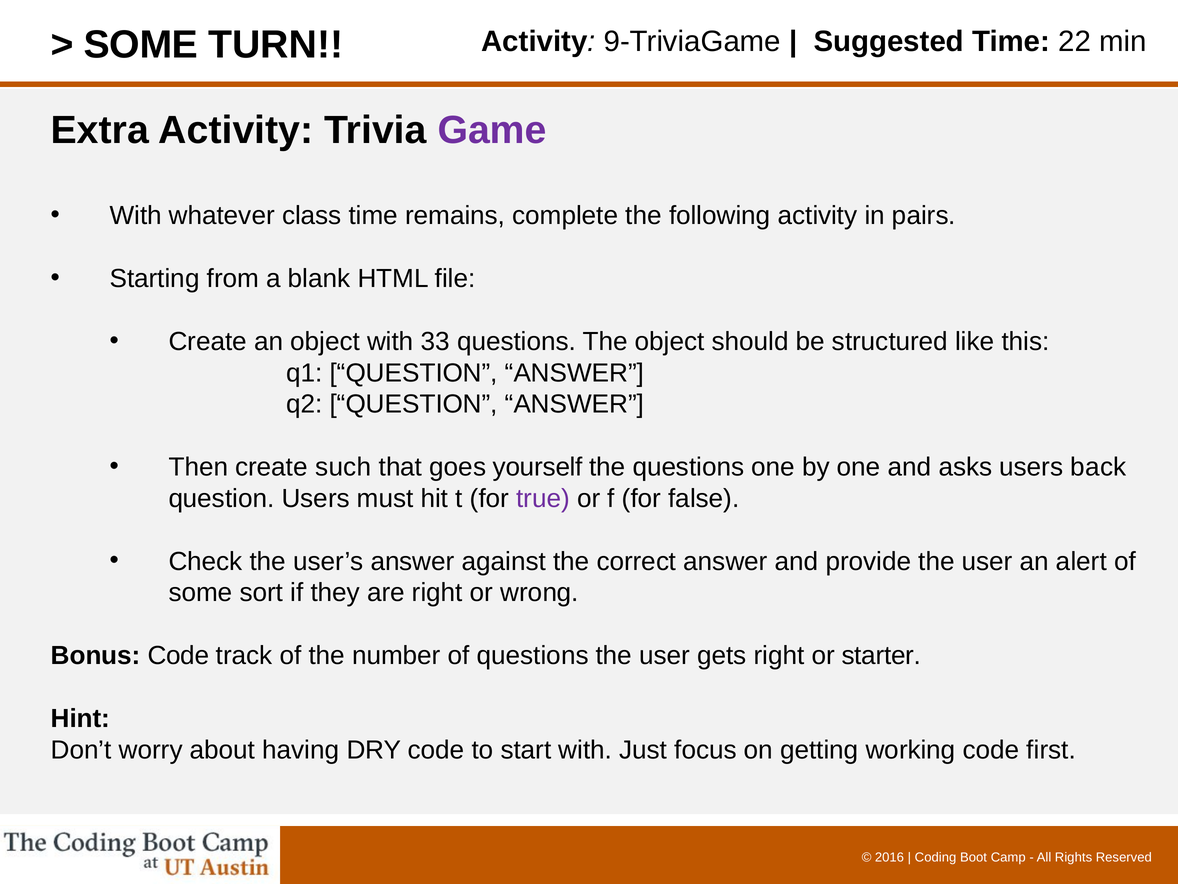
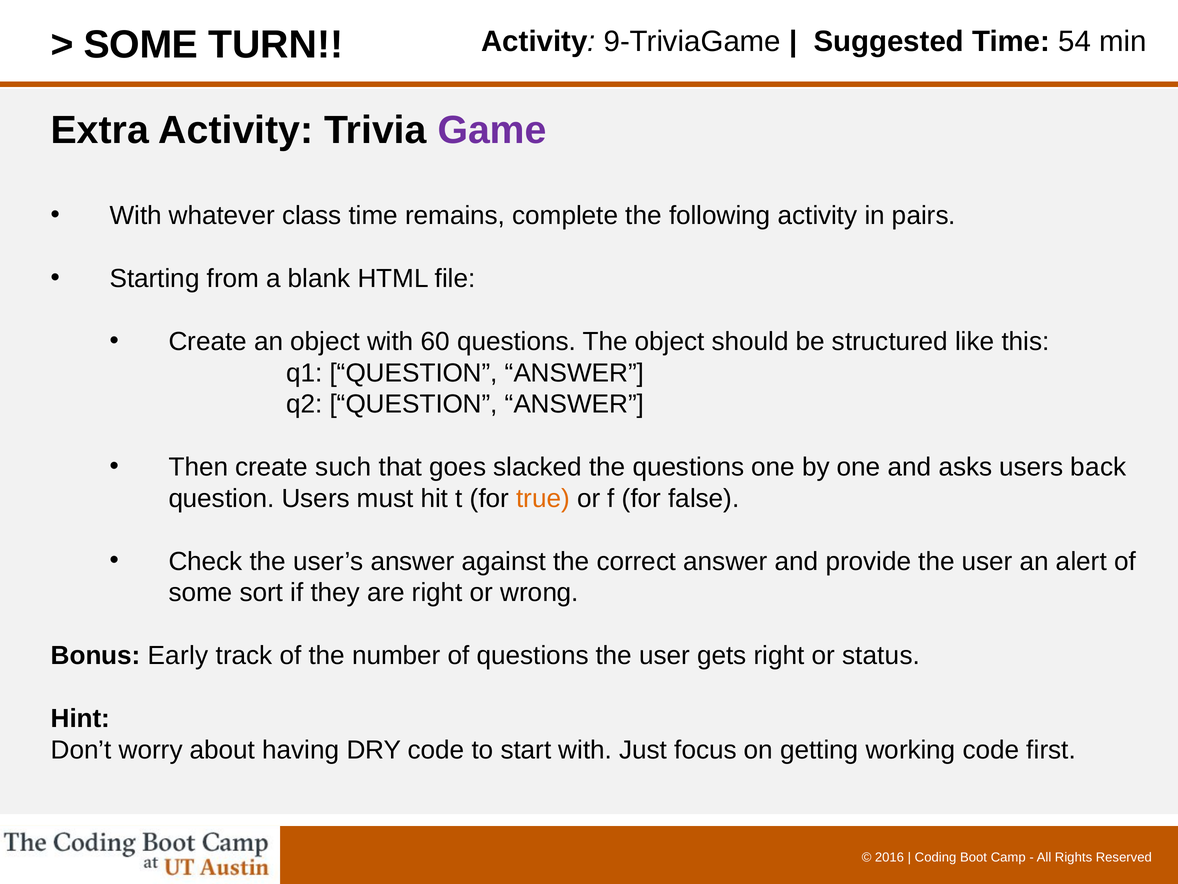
22: 22 -> 54 (1075, 42)
33: 33 -> 60 (435, 341)
yourself: yourself -> slacked (538, 467)
true colour: purple -> orange (543, 498)
Bonus Code: Code -> Early (178, 655)
starter: starter -> status (881, 655)
